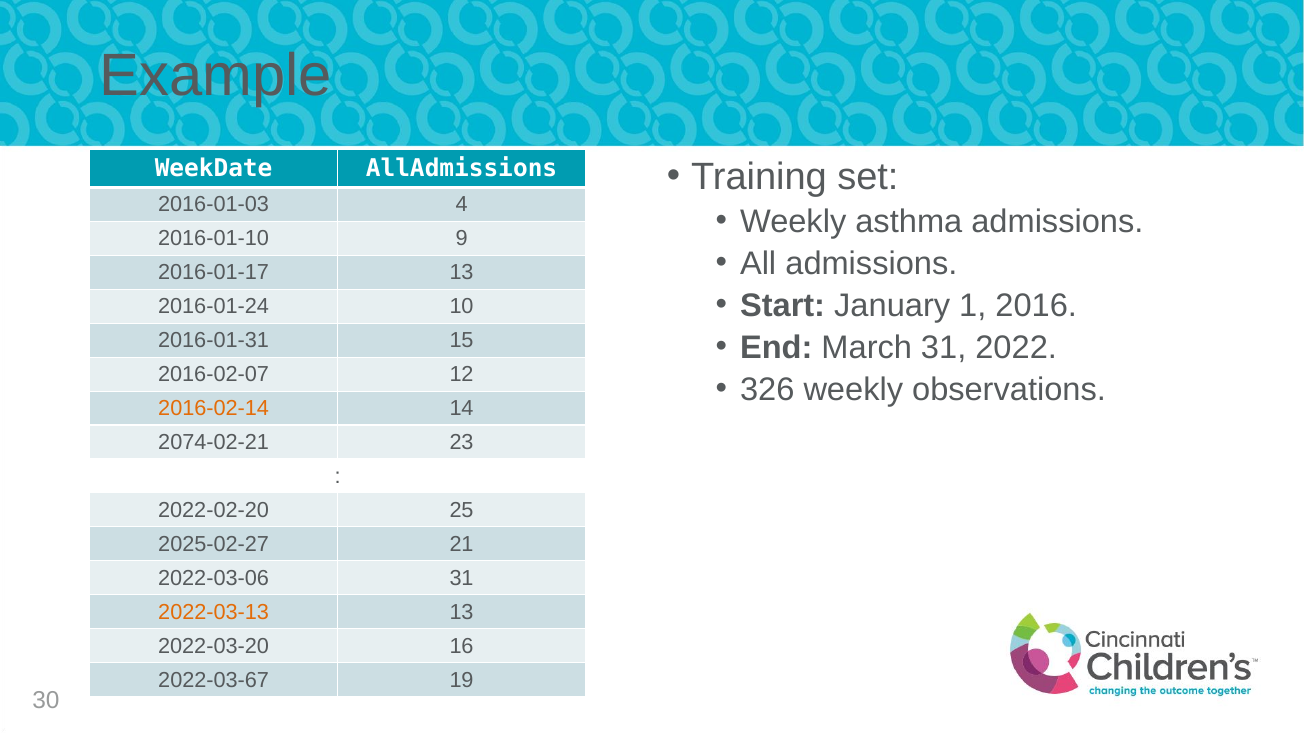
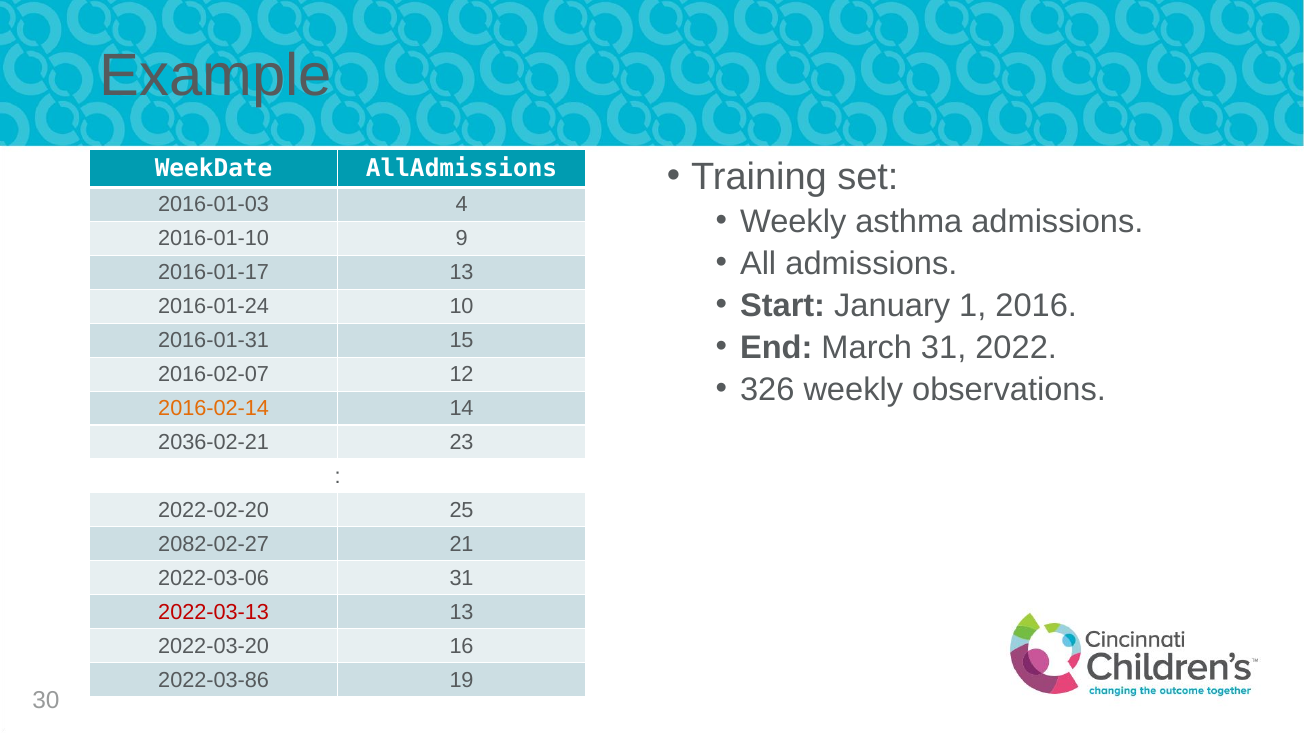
2074-02-21: 2074-02-21 -> 2036-02-21 (214, 443)
2025-02-27: 2025-02-27 -> 2082-02-27 (214, 544)
2022-03-13 colour: orange -> red (214, 612)
2022-03-67: 2022-03-67 -> 2022-03-86 (214, 680)
